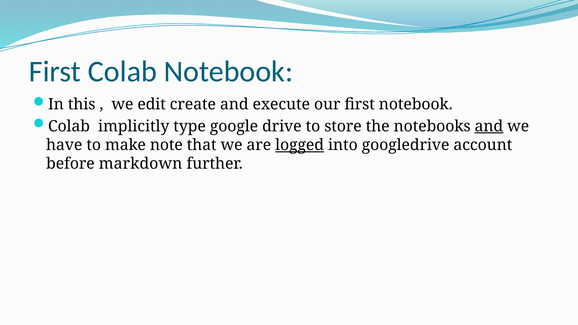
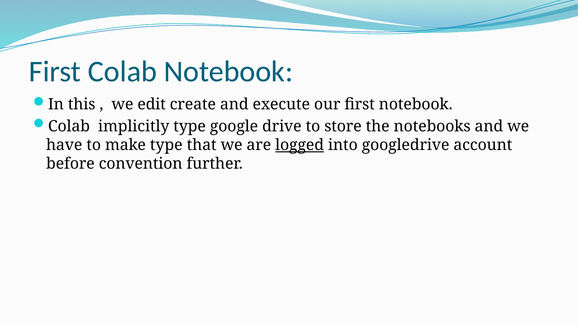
and underline: present -> none (489, 126)
make note: note -> type (166, 145)
markdown: markdown -> convention (141, 164)
